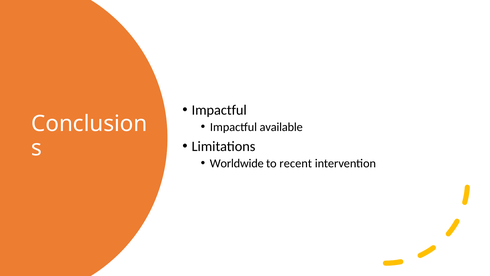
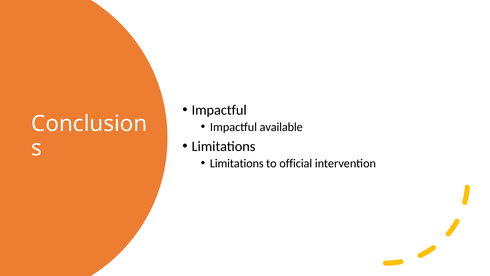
Worldwide: Worldwide -> Limitations (237, 163)
recent: recent -> official (296, 163)
